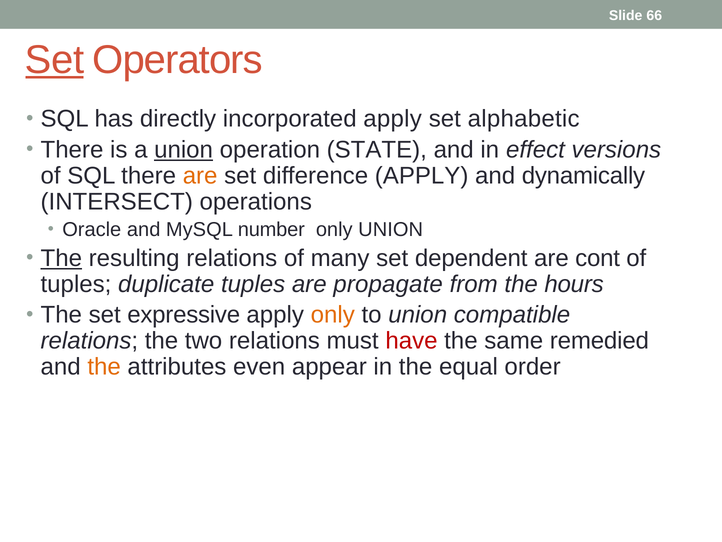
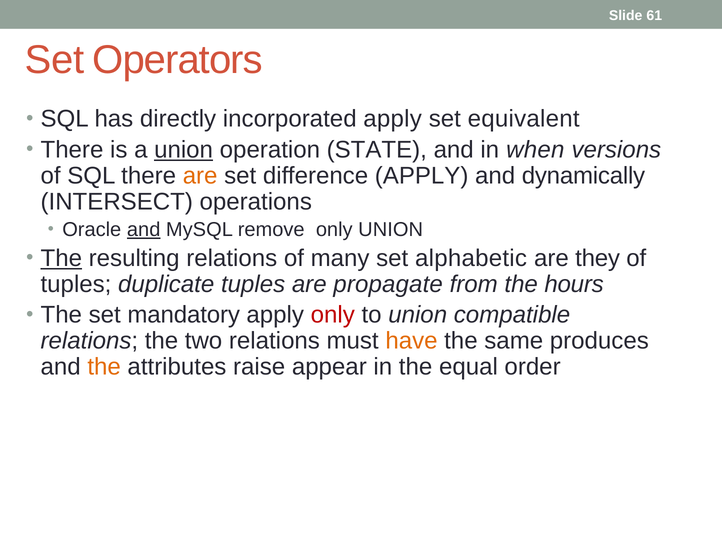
66: 66 -> 61 (654, 15)
Set underline: present -> none (55, 60)
alphabetic: alphabetic -> equivalent (524, 119)
effect: effect -> when (535, 150)
and underline: none -> present (144, 229)
number: number -> remove (271, 229)
dependent: dependent -> alphabetic (471, 258)
cont: cont -> they (598, 258)
expressive: expressive -> mandatory (184, 315)
only colour: orange -> red (333, 315)
have colour: red -> orange (411, 341)
remedied: remedied -> produces (599, 341)
even: even -> raise (259, 367)
